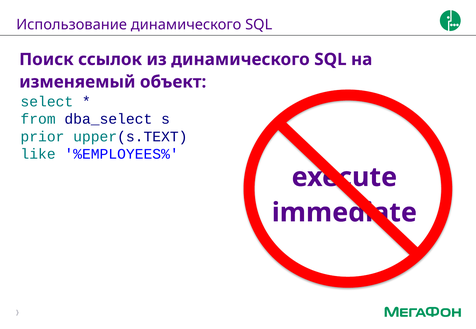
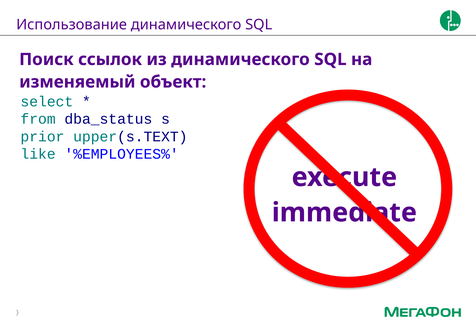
dba_select: dba_select -> dba_status (108, 119)
